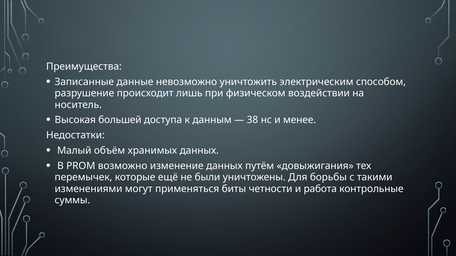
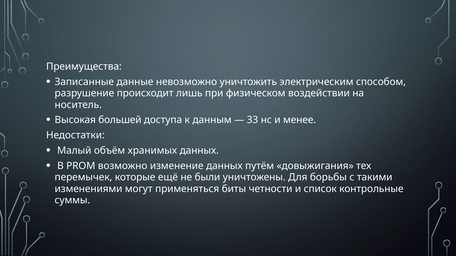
38: 38 -> 33 (252, 120)
работа: работа -> список (320, 189)
